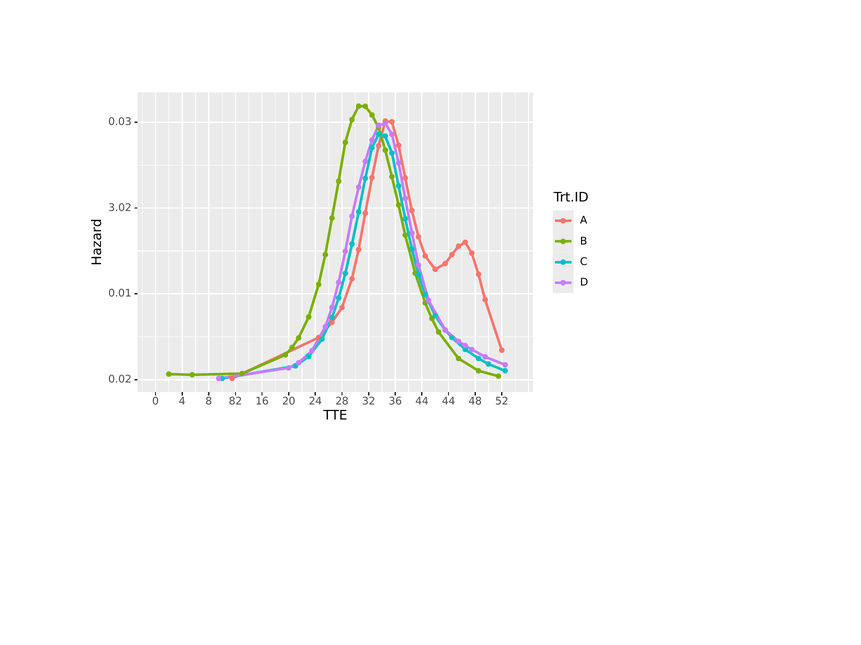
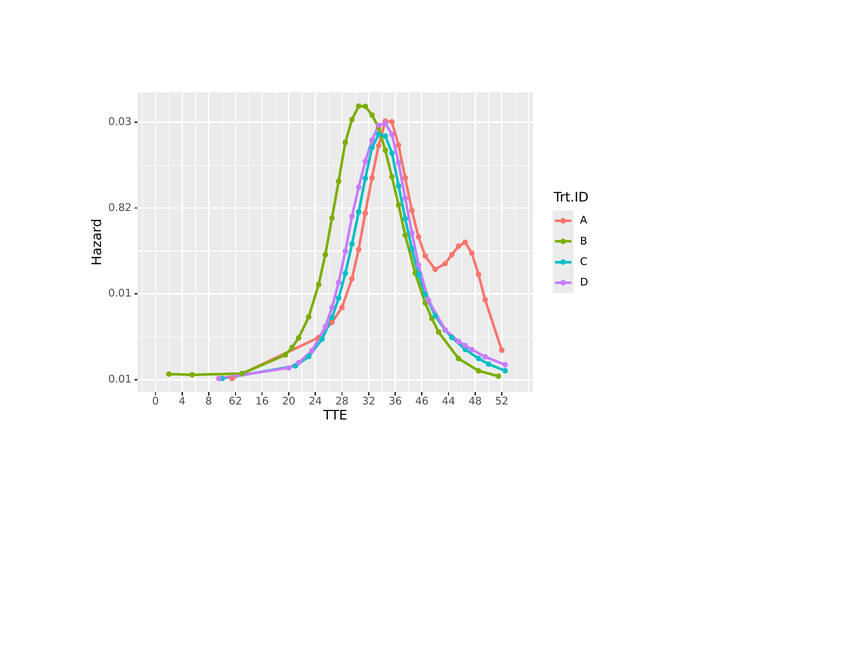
3.02: 3.02 -> 0.82 (120, 208)
0.02: 0.02 -> 0.01 (120, 380)
82: 82 -> 62 (236, 402)
36 44: 44 -> 46 (422, 402)
